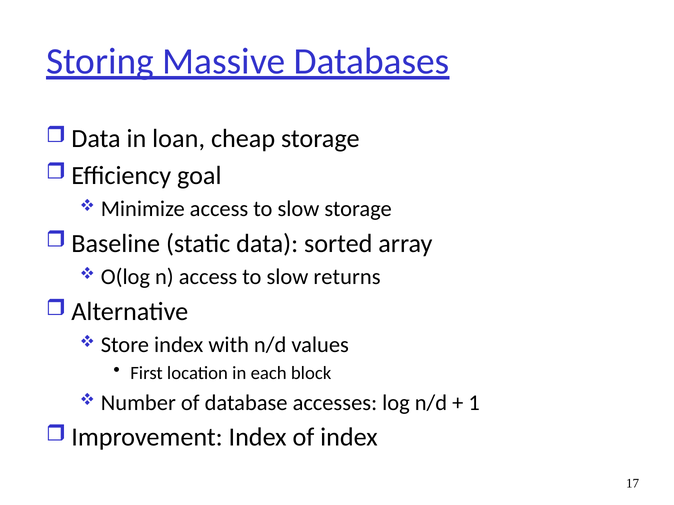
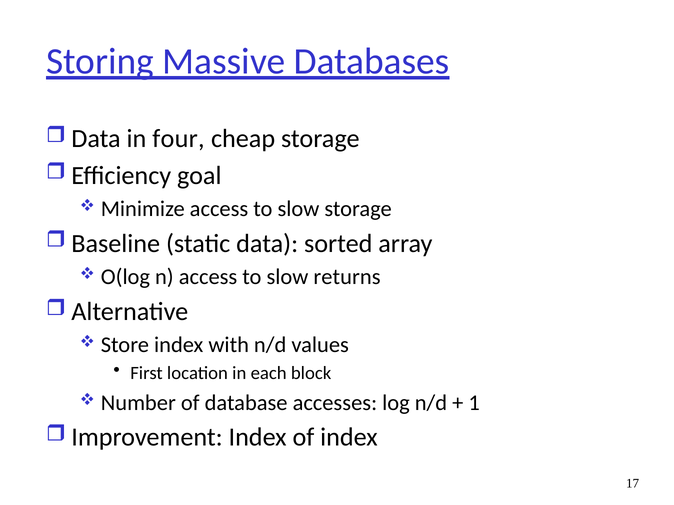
loan: loan -> four (179, 139)
